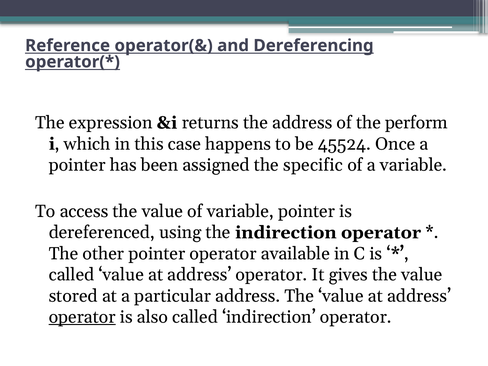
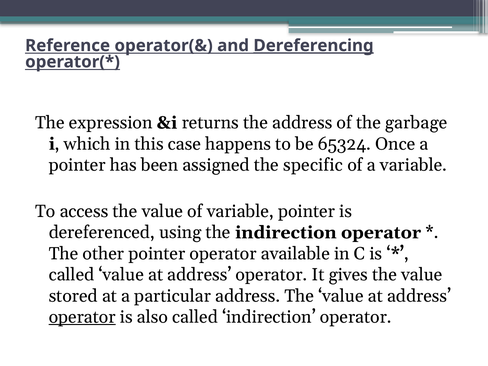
Dereferencing underline: none -> present (314, 46)
perform: perform -> garbage (416, 123)
45524: 45524 -> 65324 (344, 144)
